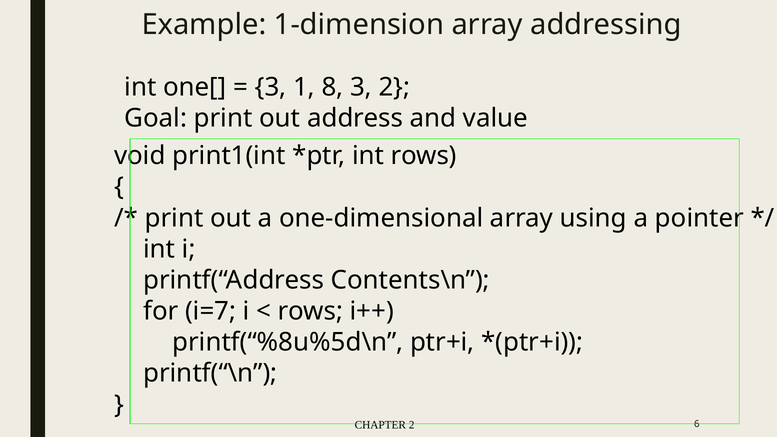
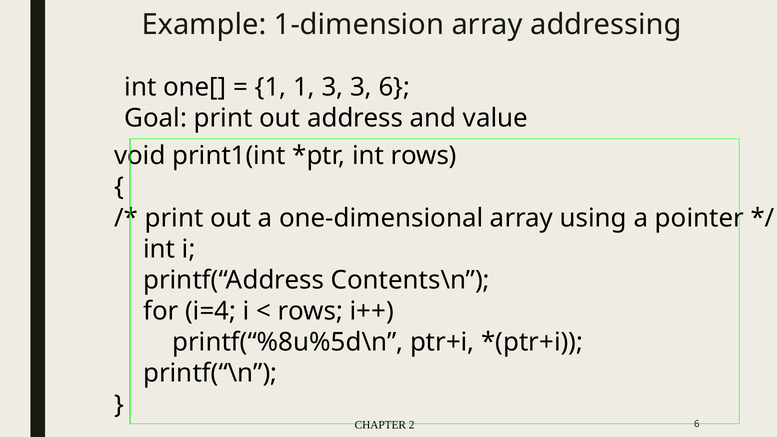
3: 3 -> 1 (271, 87)
1 8: 8 -> 3 (332, 87)
3 2: 2 -> 6 (394, 87)
i=7: i=7 -> i=4 (211, 311)
